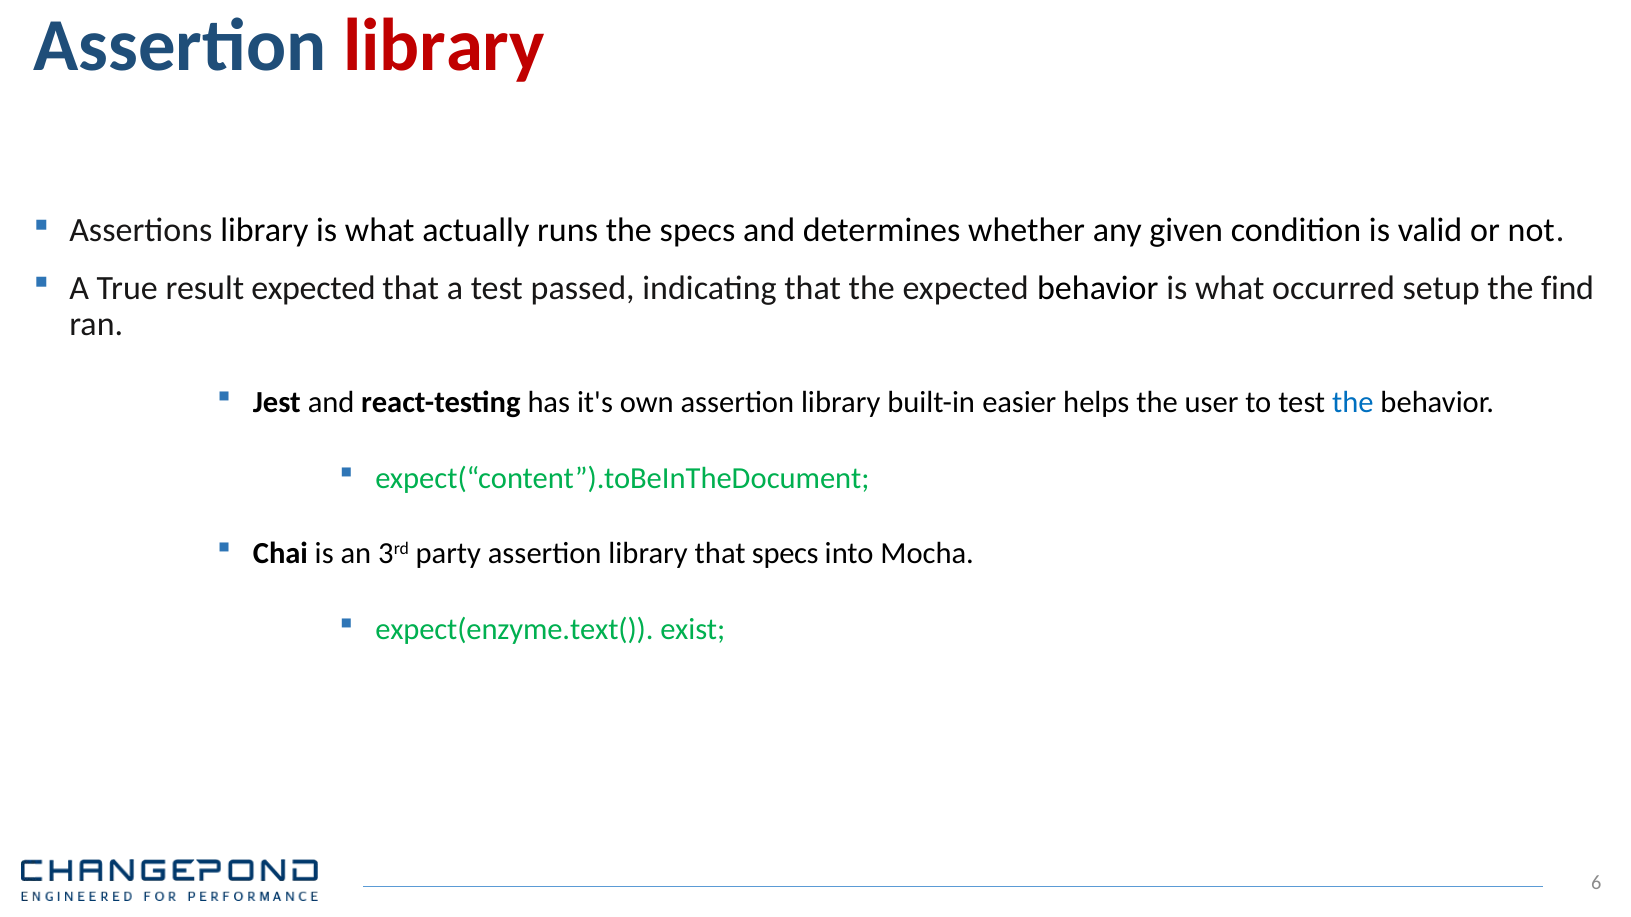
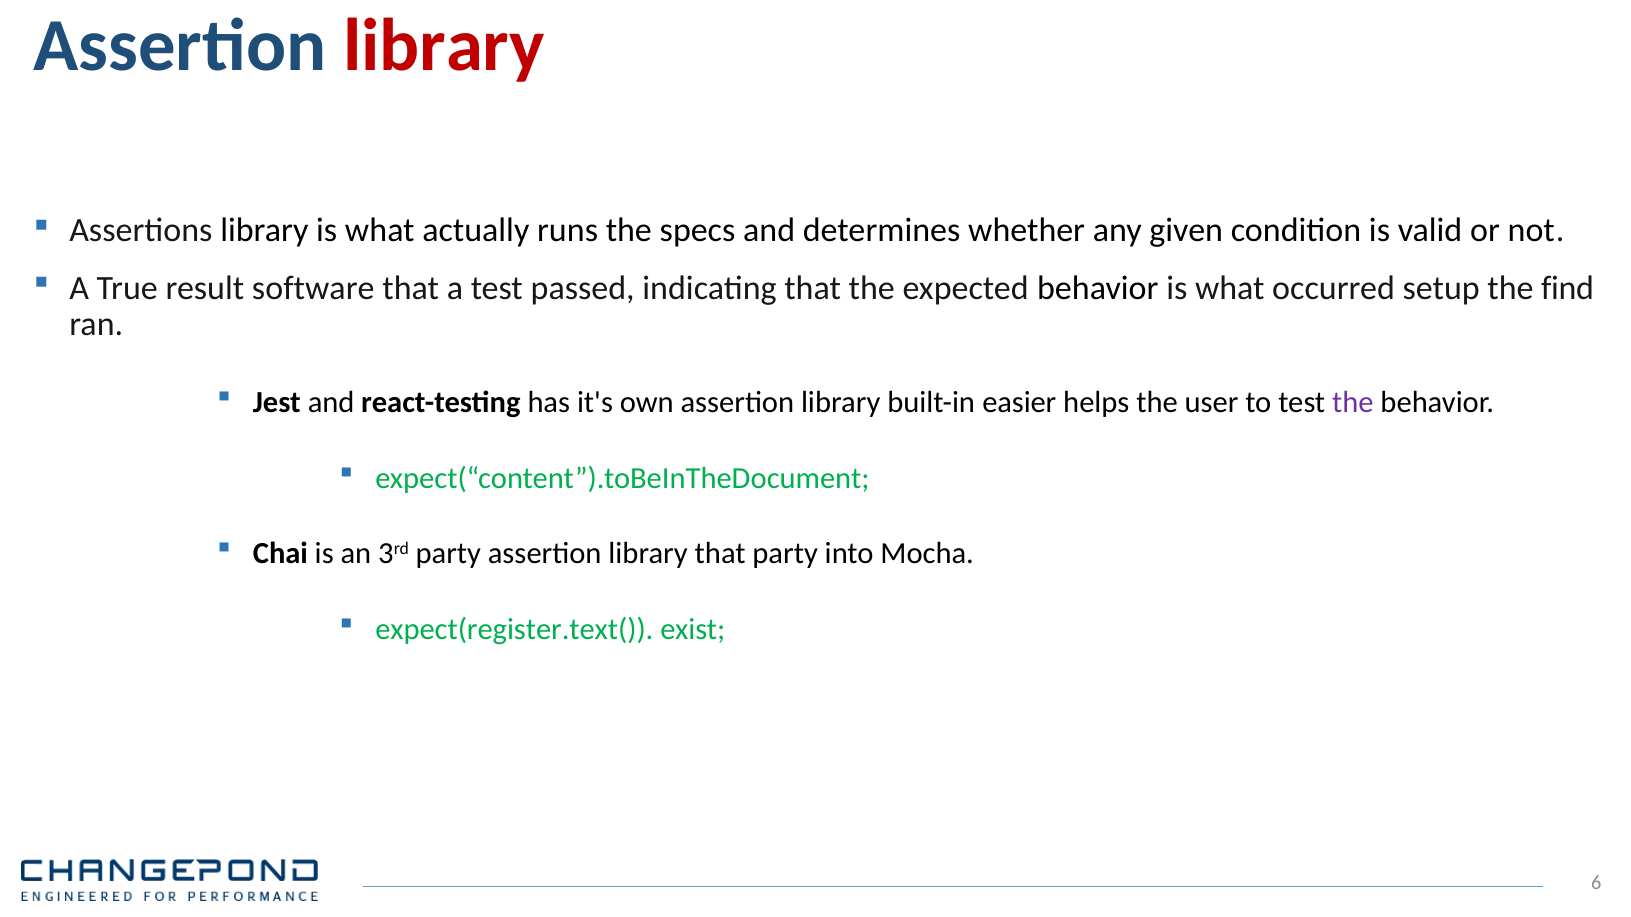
result expected: expected -> software (313, 288)
the colour: blue -> purple (1353, 403)
that specs: specs -> party (785, 554)
expect(enzyme.text(: expect(enzyme.text( -> expect(register.text( (514, 629)
